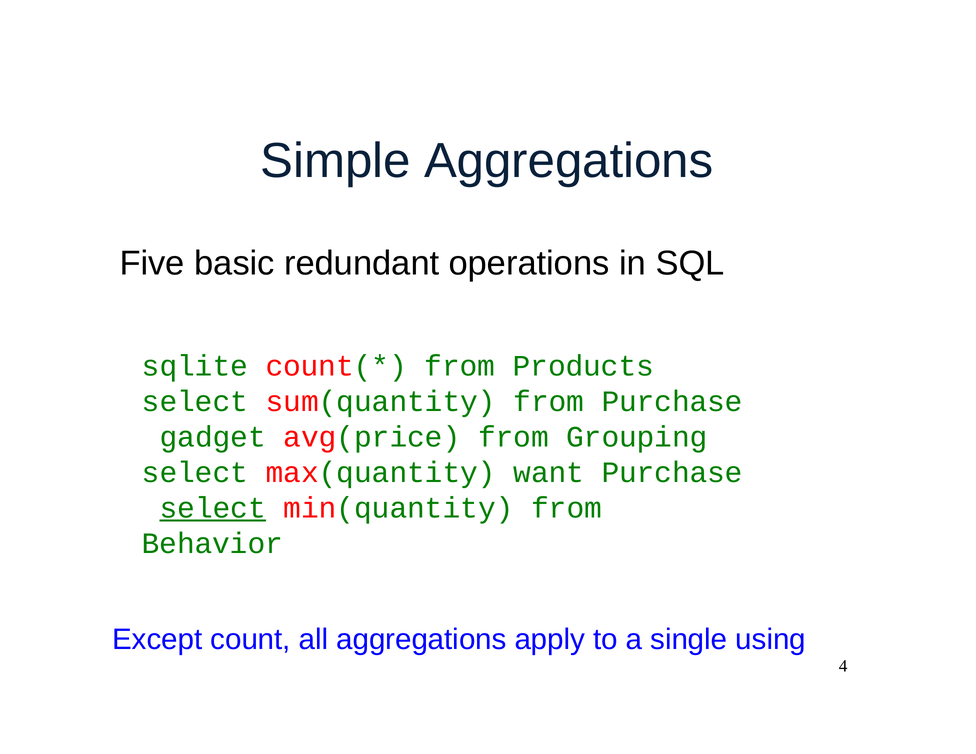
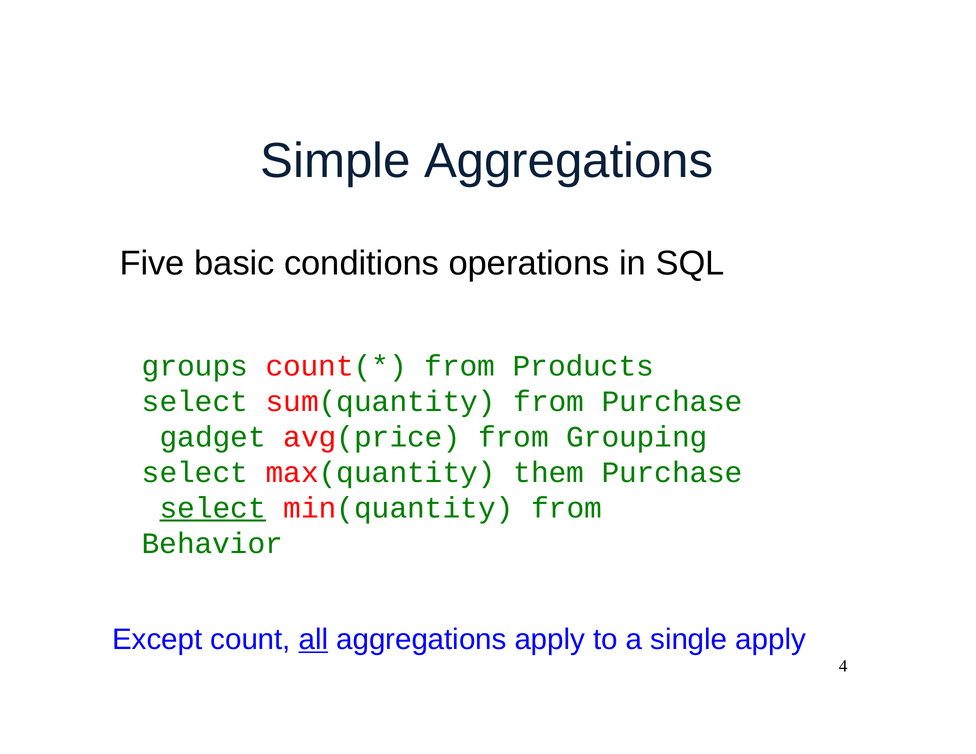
redundant: redundant -> conditions (362, 263)
sqlite: sqlite -> groups (195, 366)
want: want -> them (549, 473)
all underline: none -> present (314, 640)
single using: using -> apply (771, 640)
